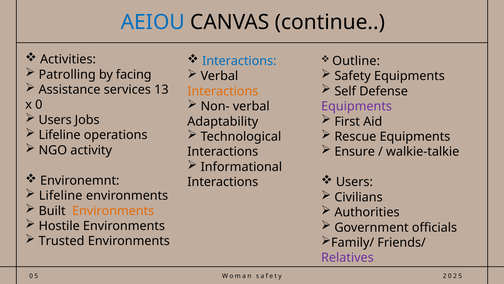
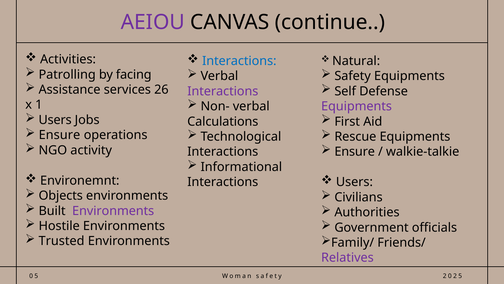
AEIOU colour: blue -> purple (153, 22)
Outline: Outline -> Natural (356, 61)
13: 13 -> 26 (161, 90)
Interactions colour: orange -> purple (223, 91)
0: 0 -> 1 (39, 105)
Adaptability: Adaptability -> Calculations (223, 121)
Lifeline: Lifeline -> Ensure (59, 135)
Lifeline: Lifeline -> Objects (61, 195)
Environments colour: orange -> purple (113, 210)
